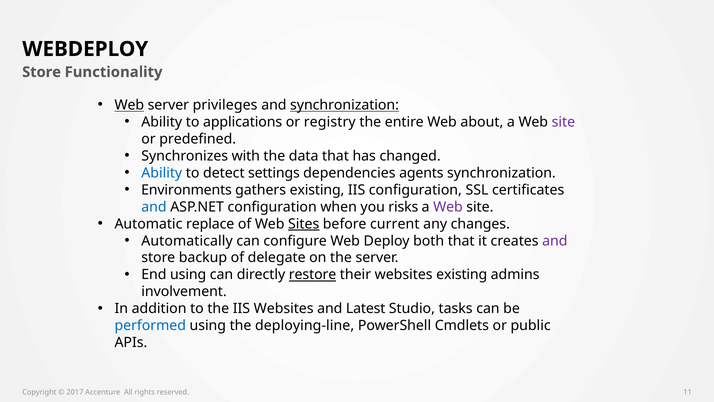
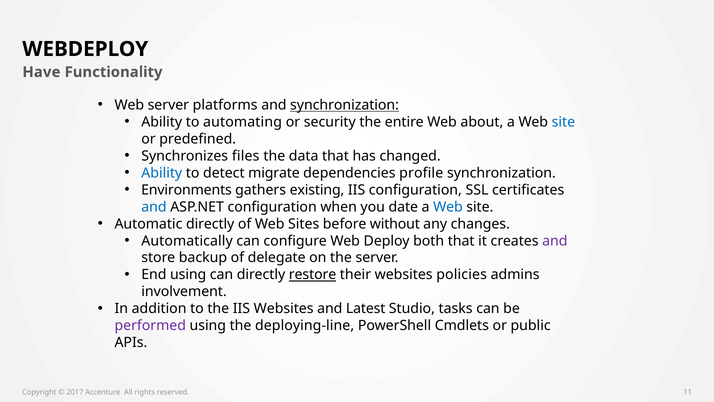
Store: Store -> Have (41, 72)
Web underline: present -> none (129, 105)
privileges: privileges -> platforms (225, 105)
applications: applications -> automating (243, 122)
registry: registry -> security (330, 122)
site colour: purple -> blue (563, 122)
with: with -> files (246, 156)
settings: settings -> migrate (274, 173)
agents: agents -> profile (421, 173)
risks: risks -> date (403, 207)
Web colour: purple -> blue (448, 207)
Automatic replace: replace -> directly (210, 224)
Sites underline: present -> none (304, 224)
current: current -> without (395, 224)
websites existing: existing -> policies (462, 275)
performed colour: blue -> purple (150, 325)
